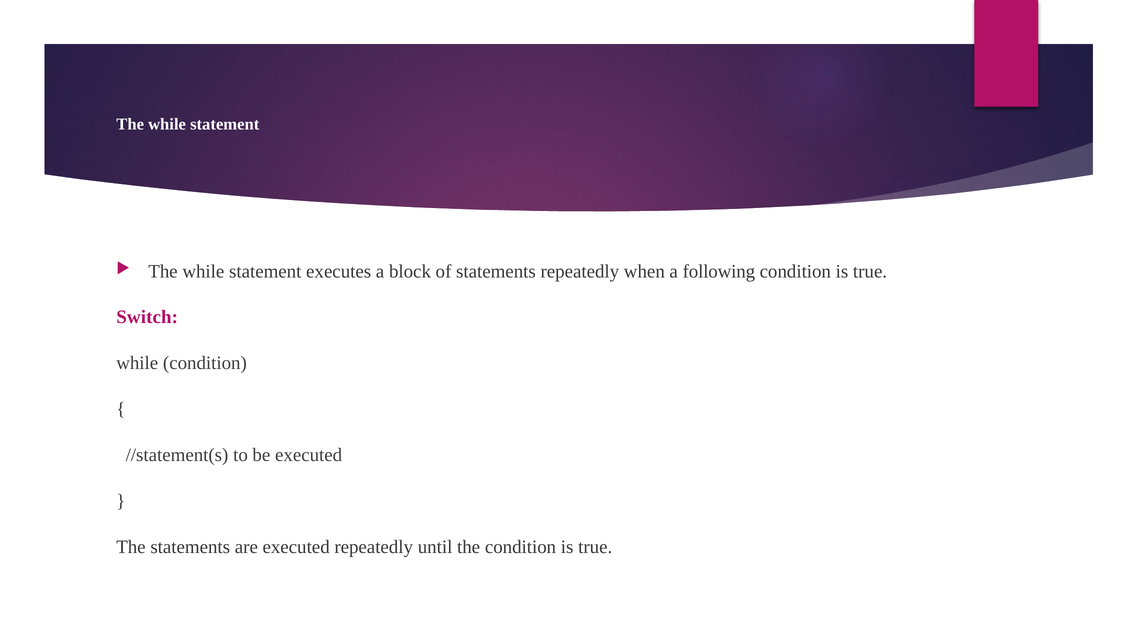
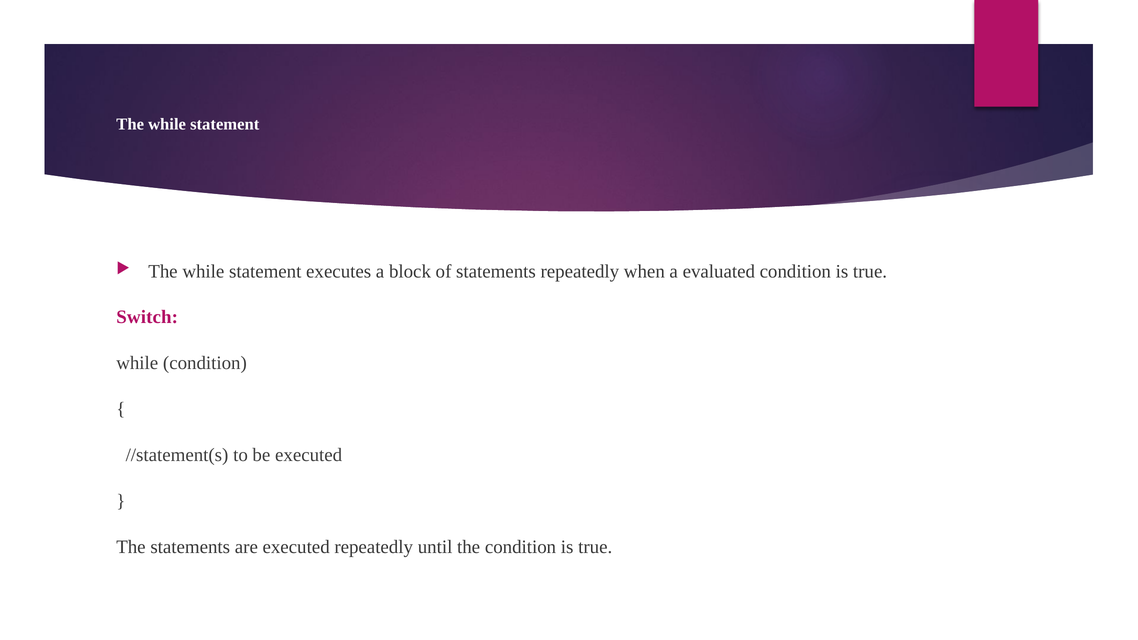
following: following -> evaluated (719, 271)
